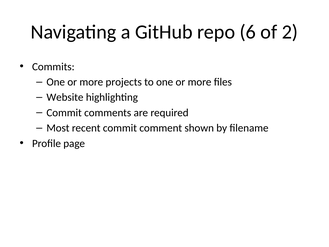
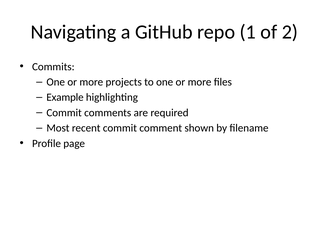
6: 6 -> 1 (248, 32)
Website: Website -> Example (65, 97)
